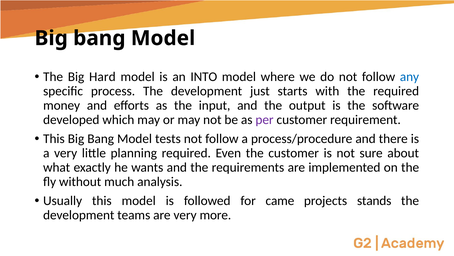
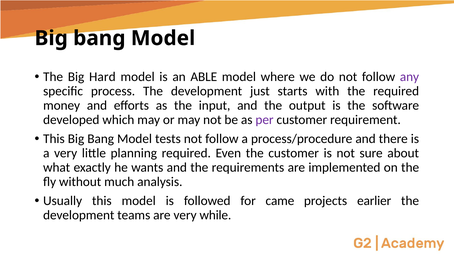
INTO: INTO -> ABLE (204, 77)
any colour: blue -> purple (409, 77)
stands: stands -> earlier (374, 200)
more: more -> while (215, 215)
